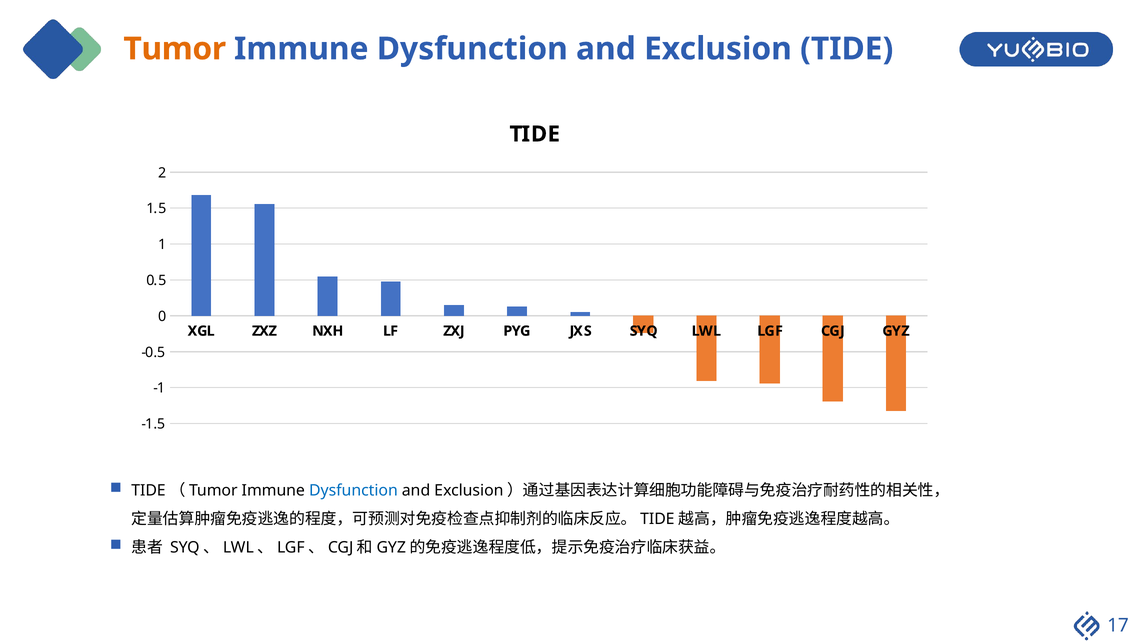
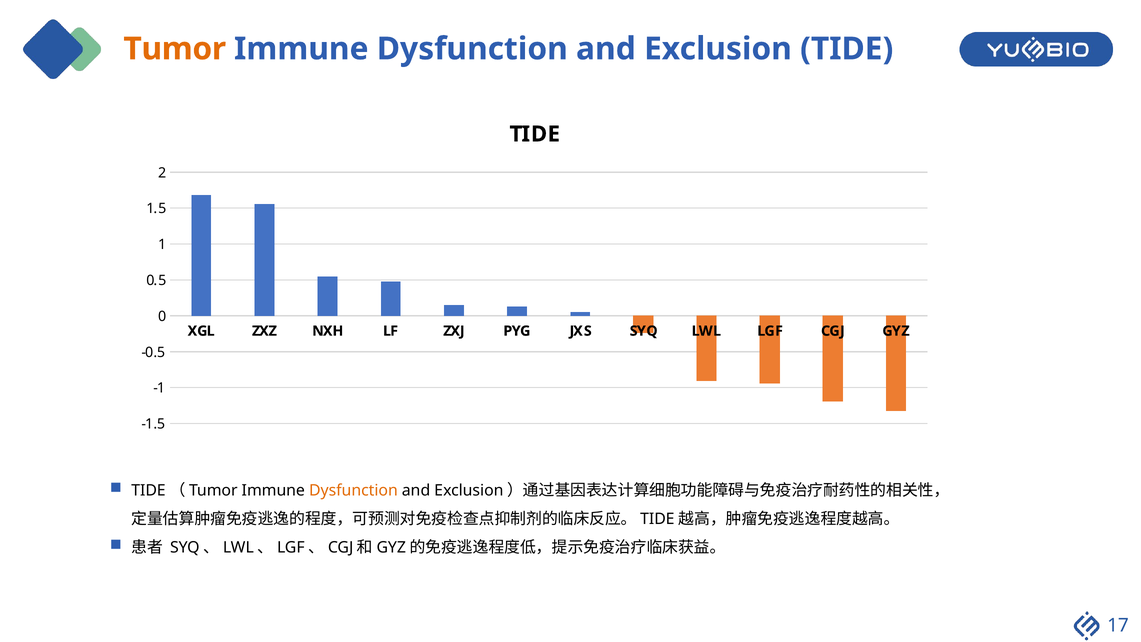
Dysfunction colour: blue -> orange (353, 490)
